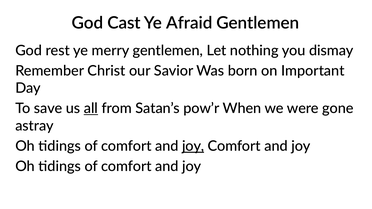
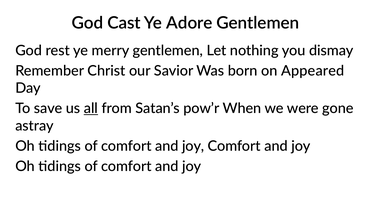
Afraid: Afraid -> Adore (189, 23)
Important: Important -> Appeared (313, 71)
joy underline: present -> none (193, 146)
